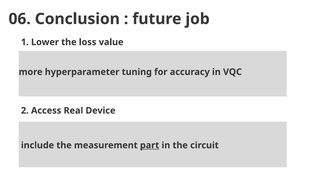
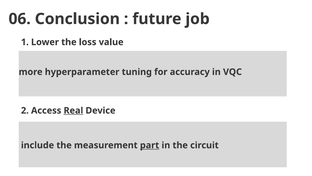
Real underline: none -> present (73, 110)
